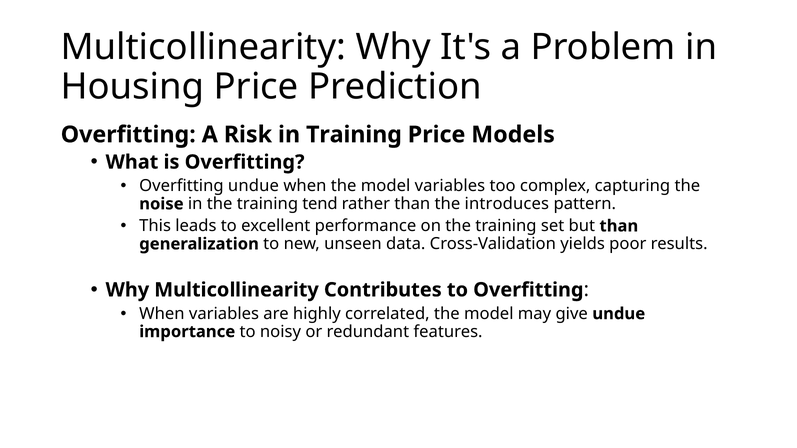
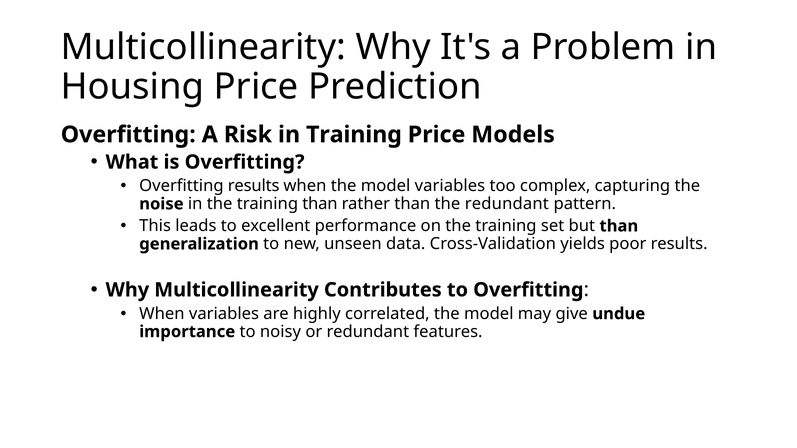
Overfitting undue: undue -> results (254, 186)
training tend: tend -> than (320, 204)
the introduces: introduces -> redundant (507, 204)
